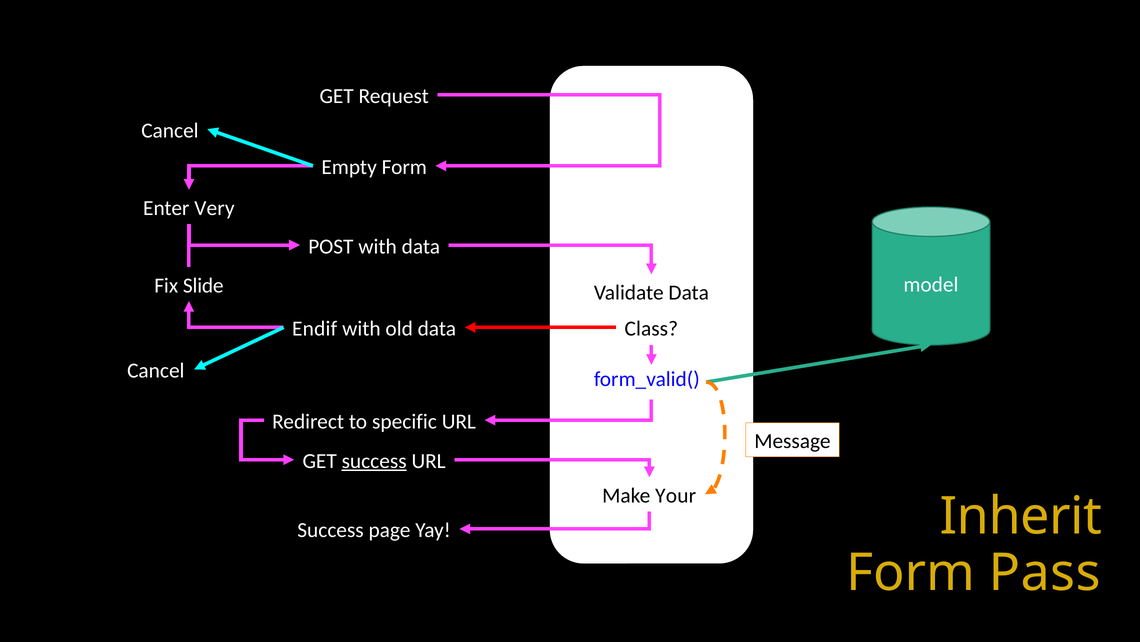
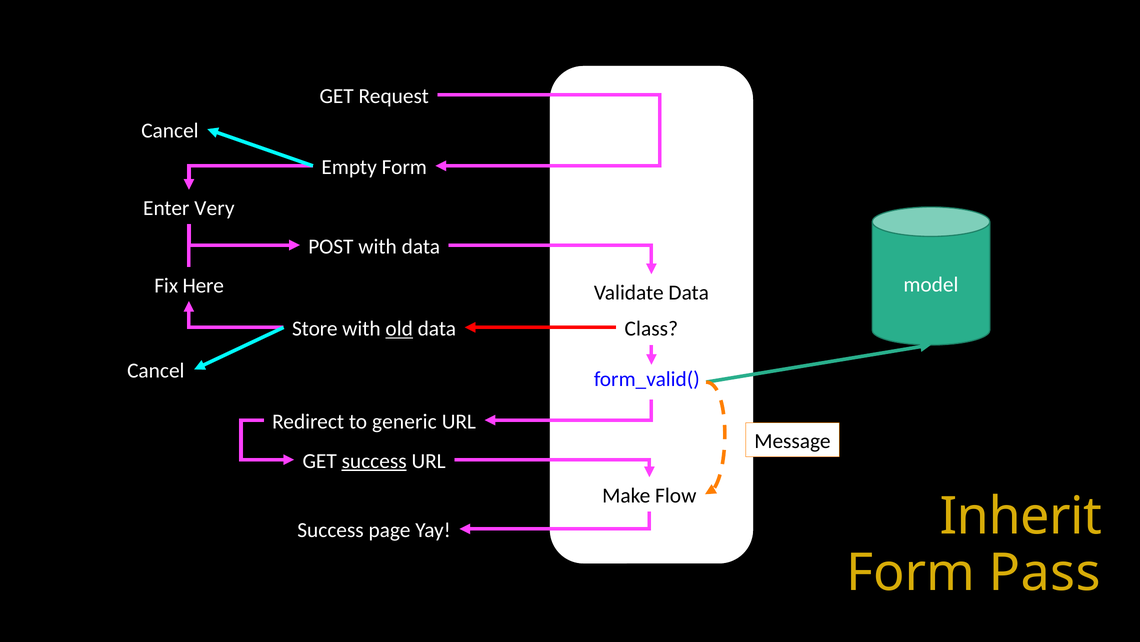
Slide: Slide -> Here (203, 285)
Endif: Endif -> Store (315, 328)
old underline: none -> present (399, 328)
specific: specific -> generic (404, 421)
Your: Your -> Flow (676, 495)
